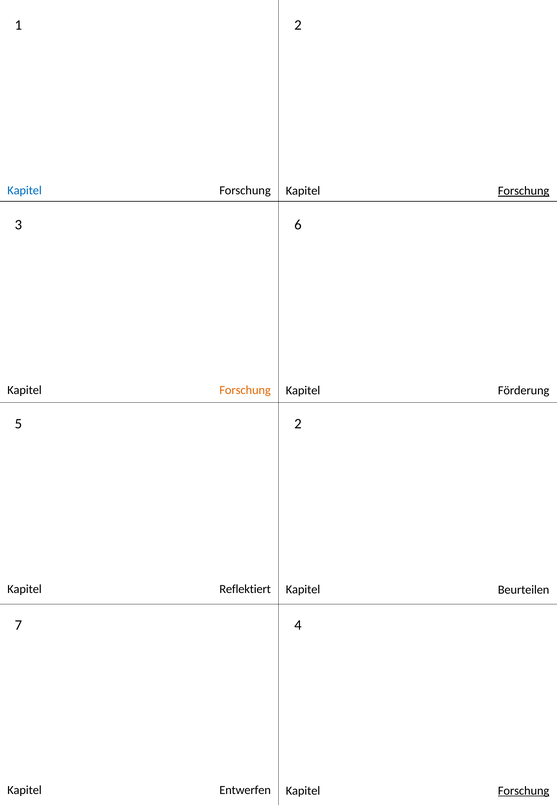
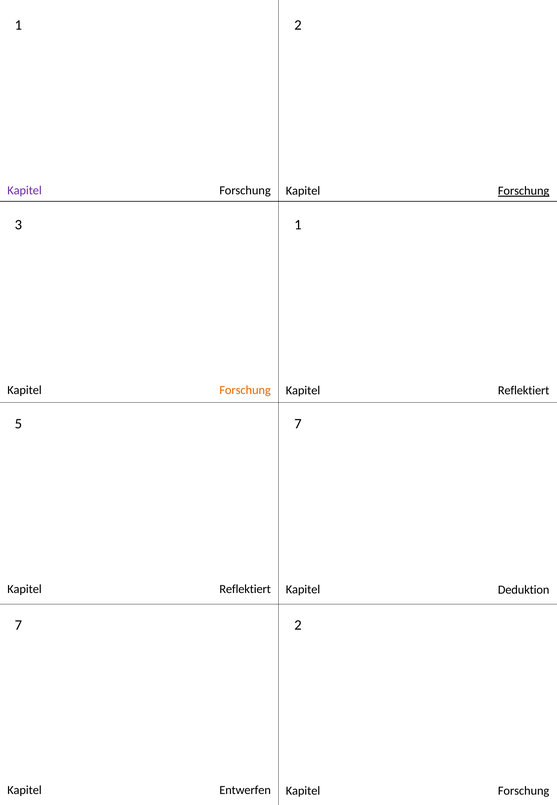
Kapitel colour: blue -> purple (25, 190)
3 6: 6 -> 1 (298, 225)
Förderung: Förderung -> Reflektiert (524, 390)
5 2: 2 -> 7 (298, 424)
Beurteilen: Beurteilen -> Deduktion (524, 589)
7 4: 4 -> 2 (298, 625)
Forschung underline: present -> none (524, 790)
